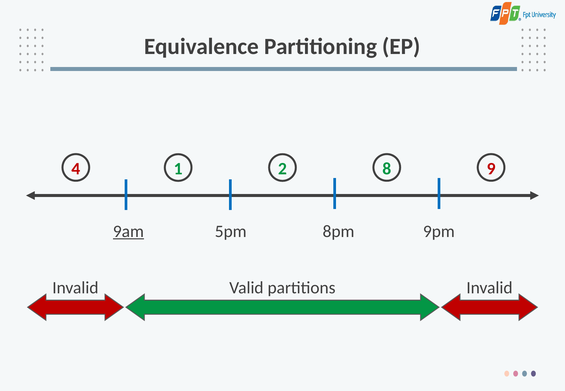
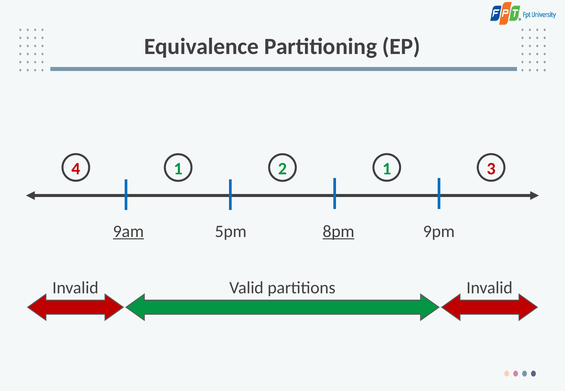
9: 9 -> 3 (491, 169)
2 8: 8 -> 1 (387, 169)
8pm underline: none -> present (339, 231)
